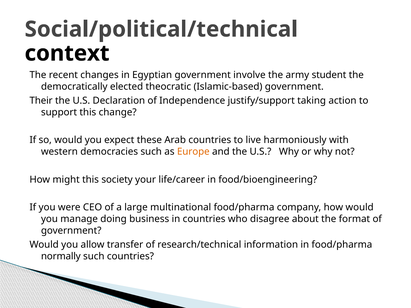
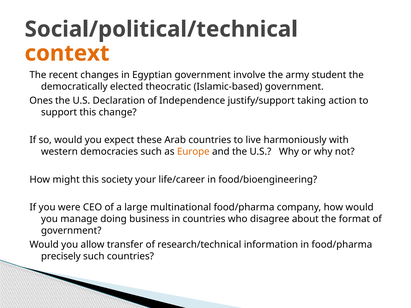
context colour: black -> orange (67, 53)
Their: Their -> Ones (41, 101)
normally: normally -> precisely (61, 256)
